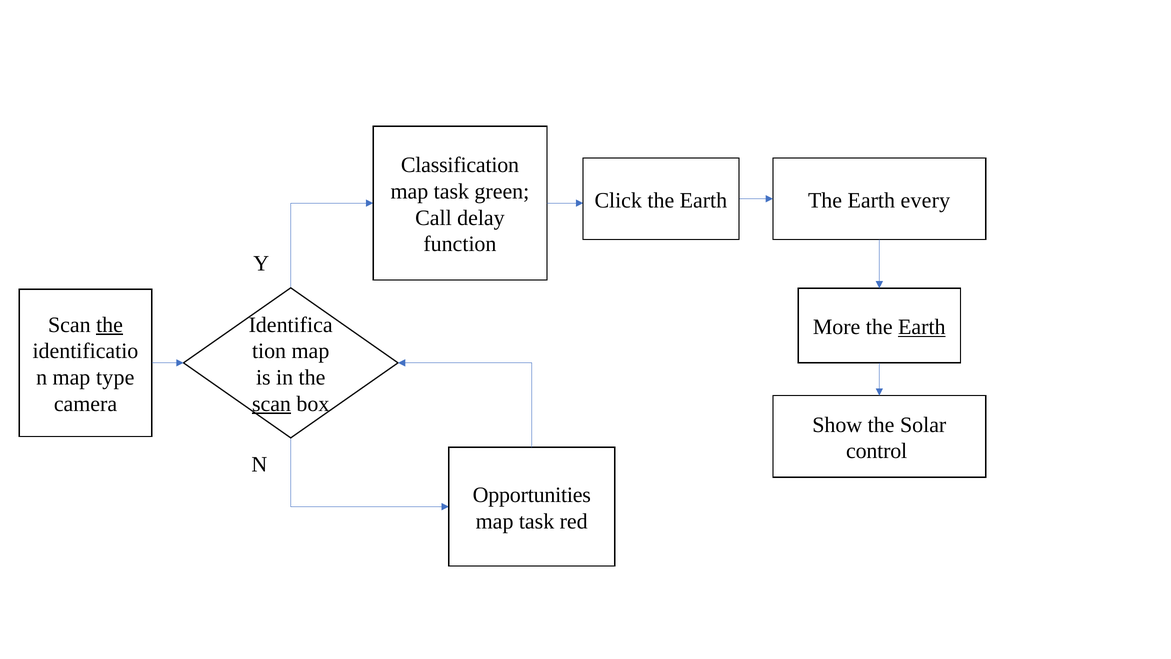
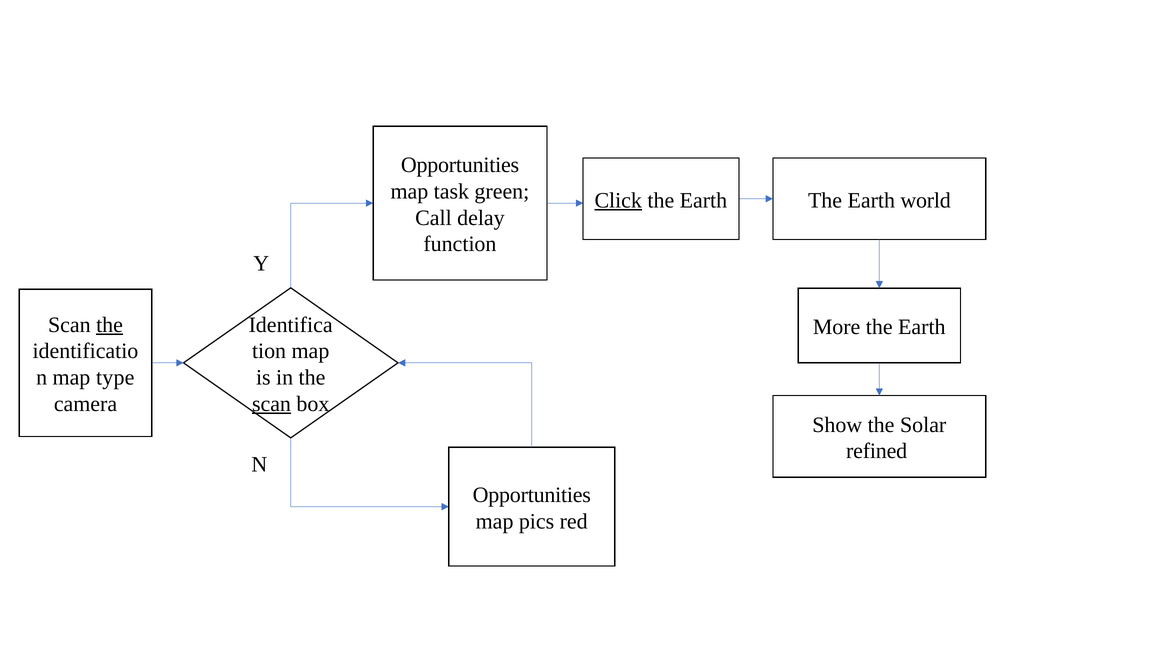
Classification: Classification -> Opportunities (460, 165)
Click underline: none -> present (618, 200)
every: every -> world (926, 200)
Earth underline: present -> none (922, 327)
control: control -> refined (877, 451)
task: task -> pics (537, 521)
